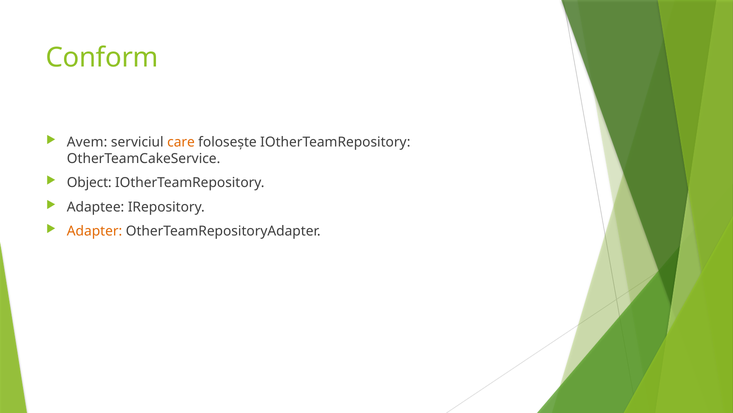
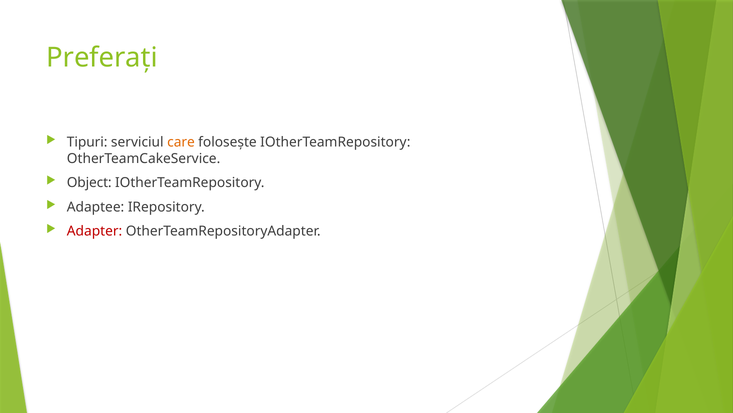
Conform: Conform -> Preferați (102, 58)
Avem: Avem -> Tipuri (87, 142)
Adapter colour: orange -> red (95, 231)
